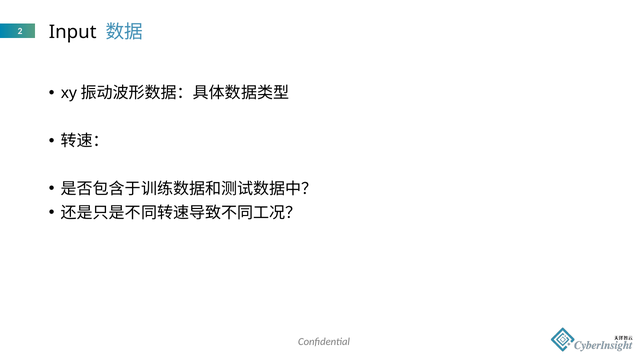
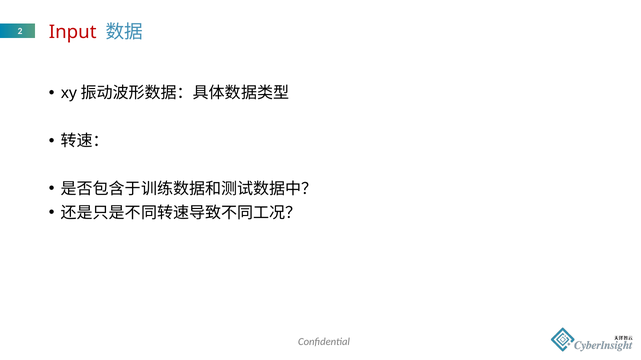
Input colour: black -> red (73, 32)
